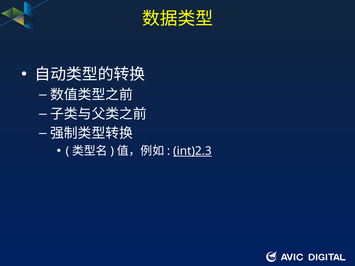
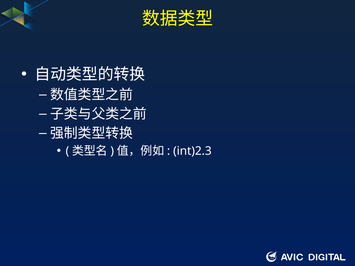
int)2.3 underline: present -> none (192, 151)
